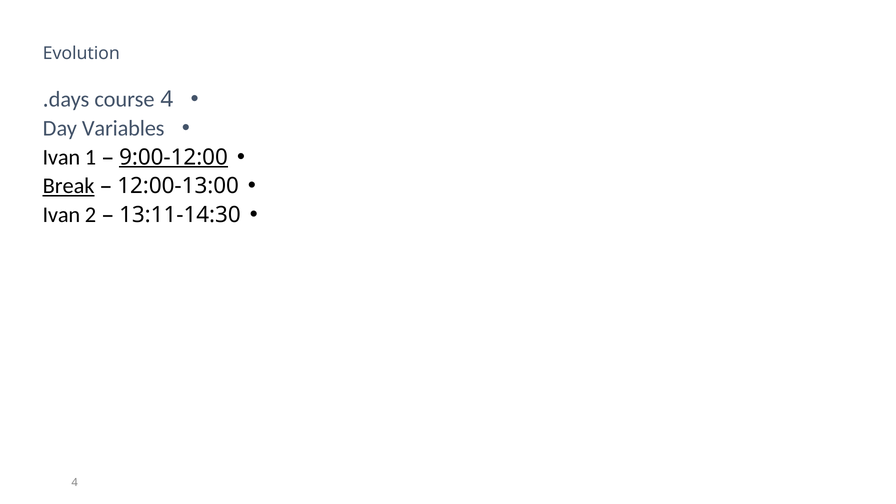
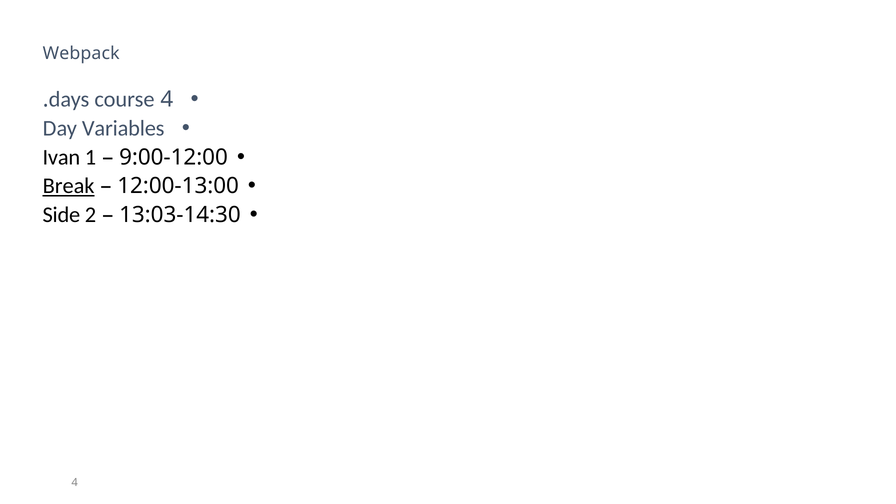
Evolution: Evolution -> Webpack (81, 53)
9:00-12:00 underline: present -> none (173, 157)
Ivan: Ivan -> Side (61, 215)
13:11-14:30: 13:11-14:30 -> 13:03-14:30 (180, 215)
